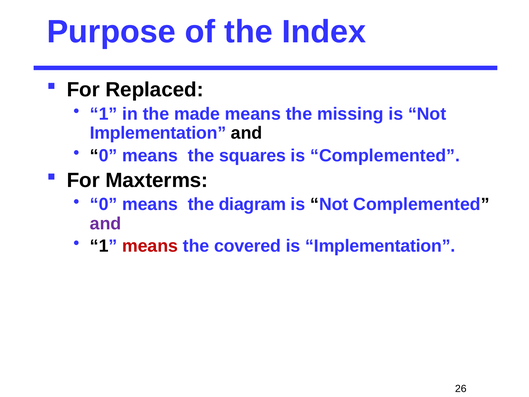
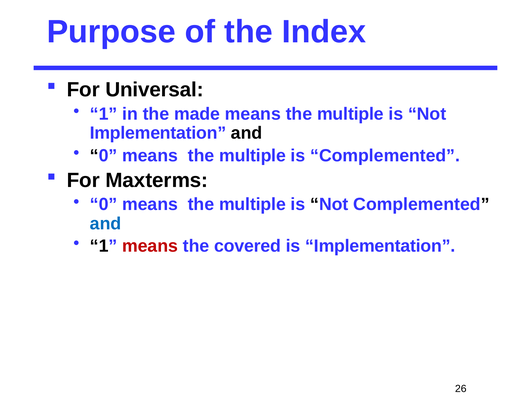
Replaced: Replaced -> Universal (155, 90)
missing: missing -> multiple (350, 114)
squares: squares -> multiple (253, 155)
diagram: diagram -> multiple (252, 204)
and colour: purple -> blue (106, 223)
